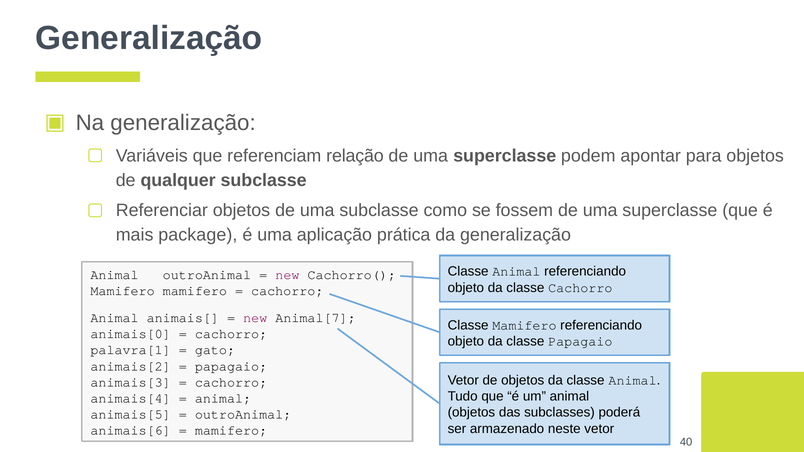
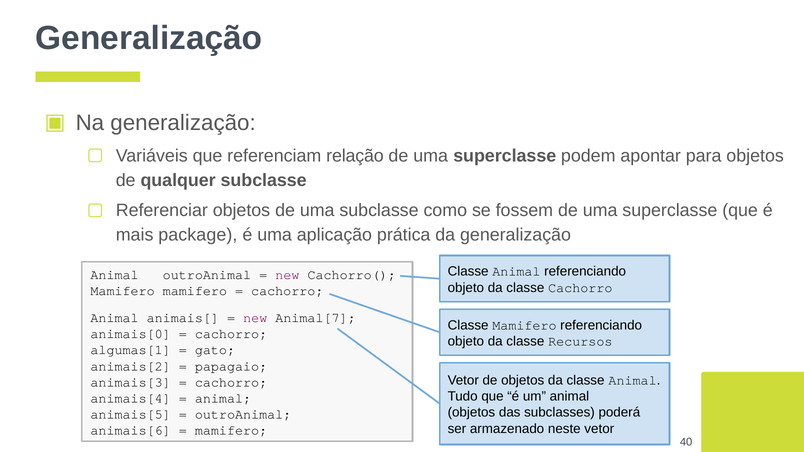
classe Papagaio: Papagaio -> Recursos (580, 341)
palavra[1: palavra[1 -> algumas[1 (131, 350)
